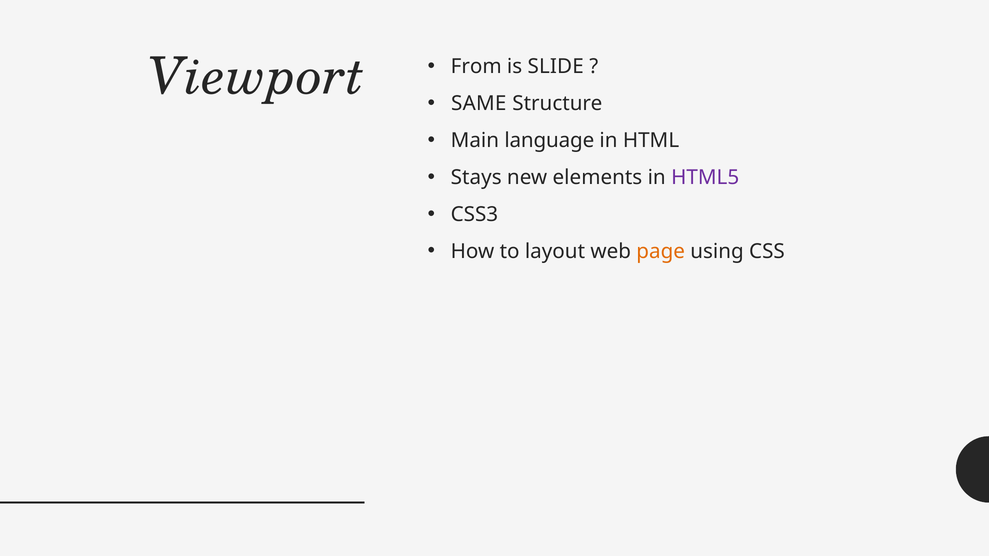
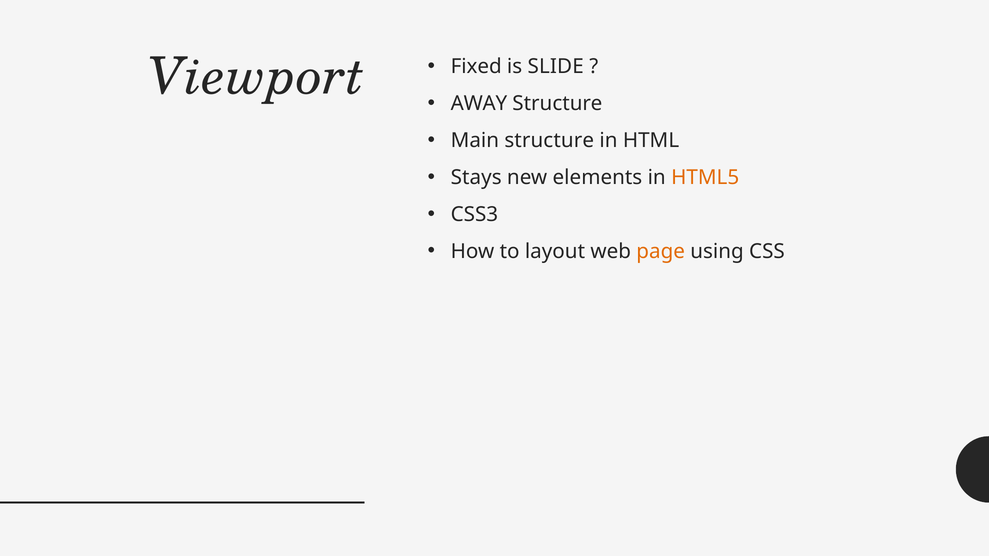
From: From -> Fixed (476, 67)
SAME: SAME -> AWAY (479, 104)
Main language: language -> structure (549, 141)
HTML5 colour: purple -> orange (705, 178)
